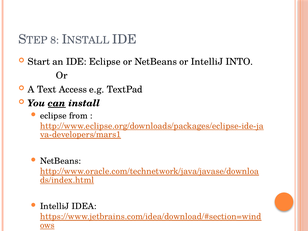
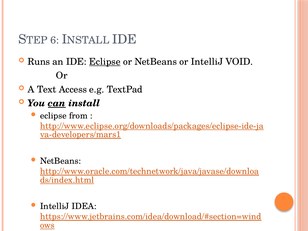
8: 8 -> 6 (55, 40)
Start: Start -> Runs (39, 62)
Eclipse underline: none -> present (105, 62)
INTO: INTO -> VOID (239, 62)
